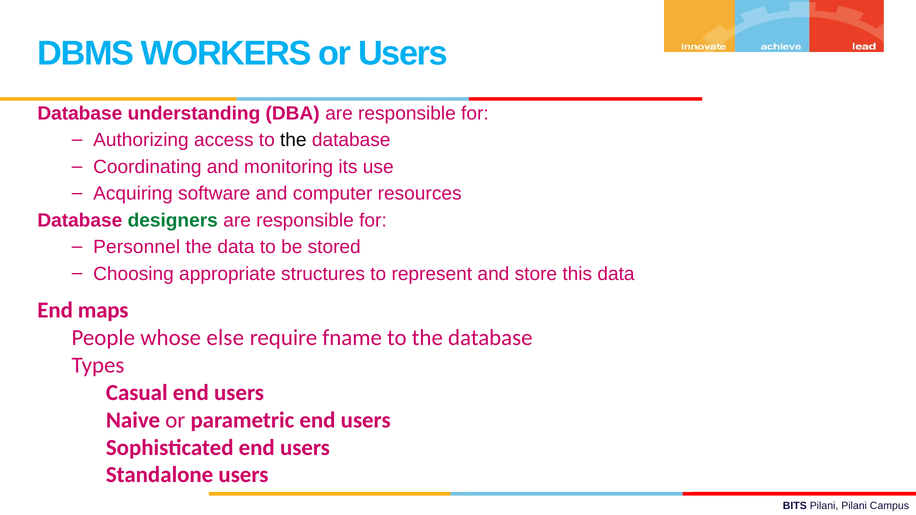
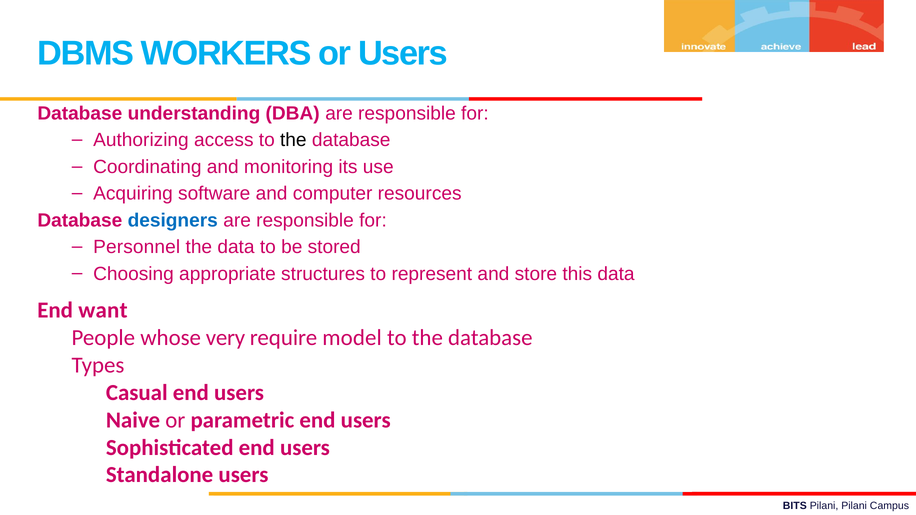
designers colour: green -> blue (173, 220)
maps: maps -> want (103, 310)
else: else -> very (225, 338)
fname: fname -> model (352, 338)
